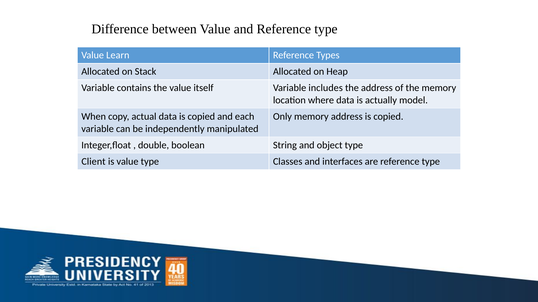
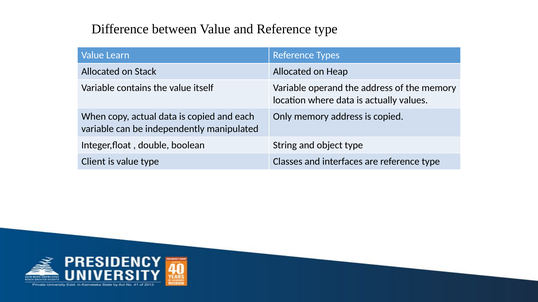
includes: includes -> operand (326, 88)
model: model -> values (413, 100)
